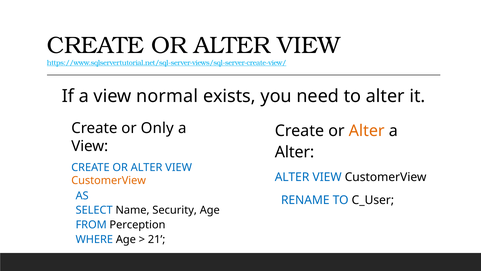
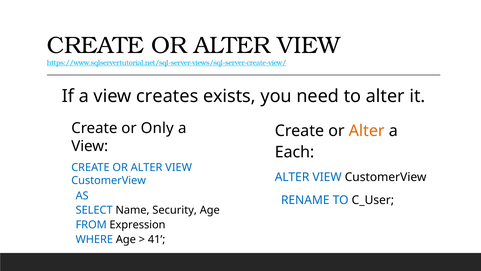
normal: normal -> creates (167, 96)
Alter: Alter -> Each (295, 152)
CustomerView colour: orange -> blue (109, 180)
Perception: Perception -> Expression (137, 225)
21: 21 -> 41 (157, 239)
